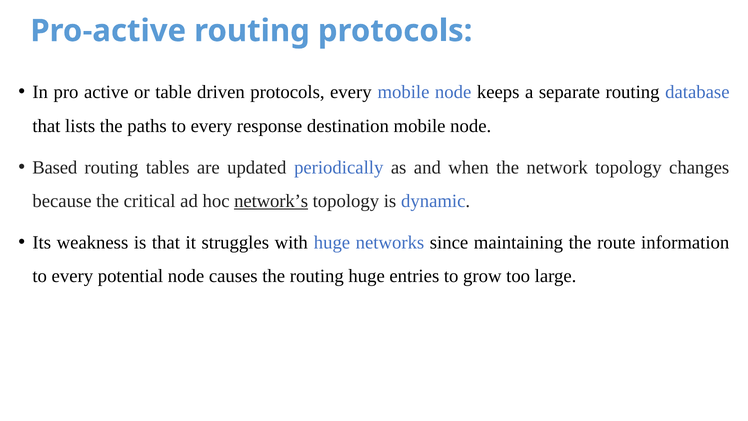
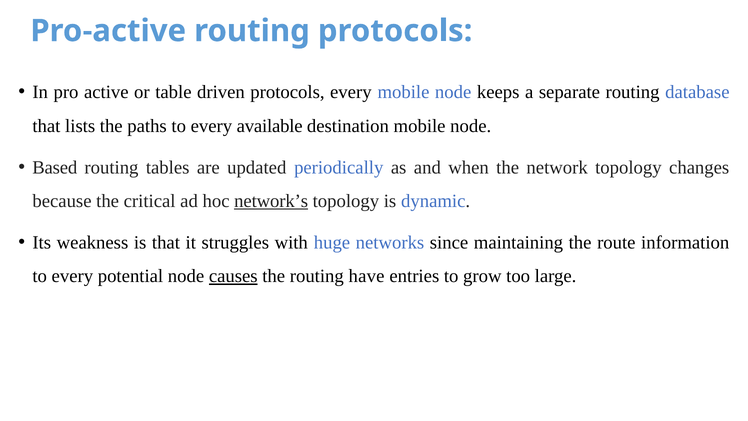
response: response -> available (270, 126)
causes underline: none -> present (233, 276)
routing huge: huge -> have (367, 276)
